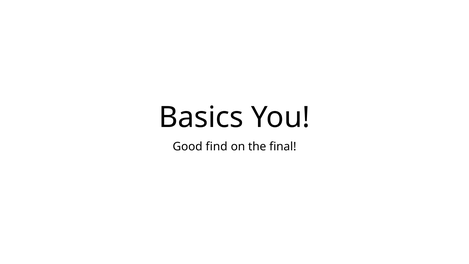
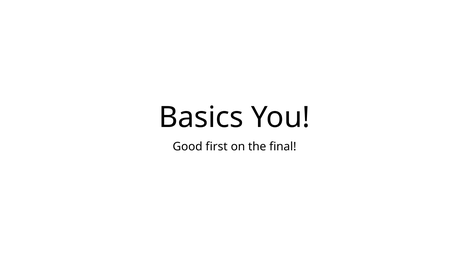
find: find -> first (217, 147)
